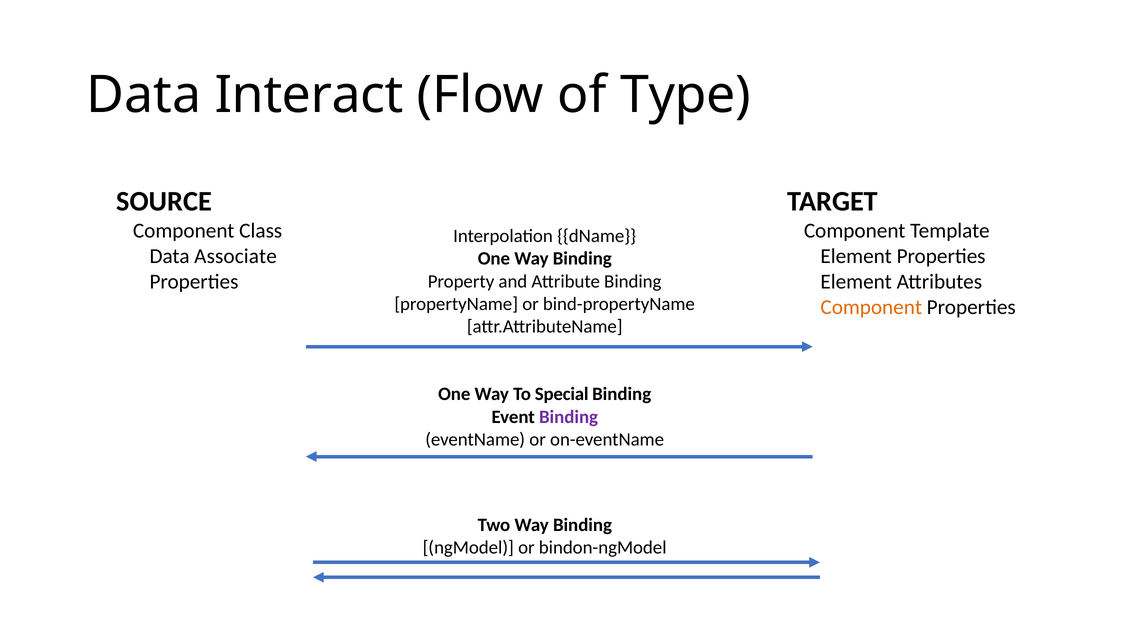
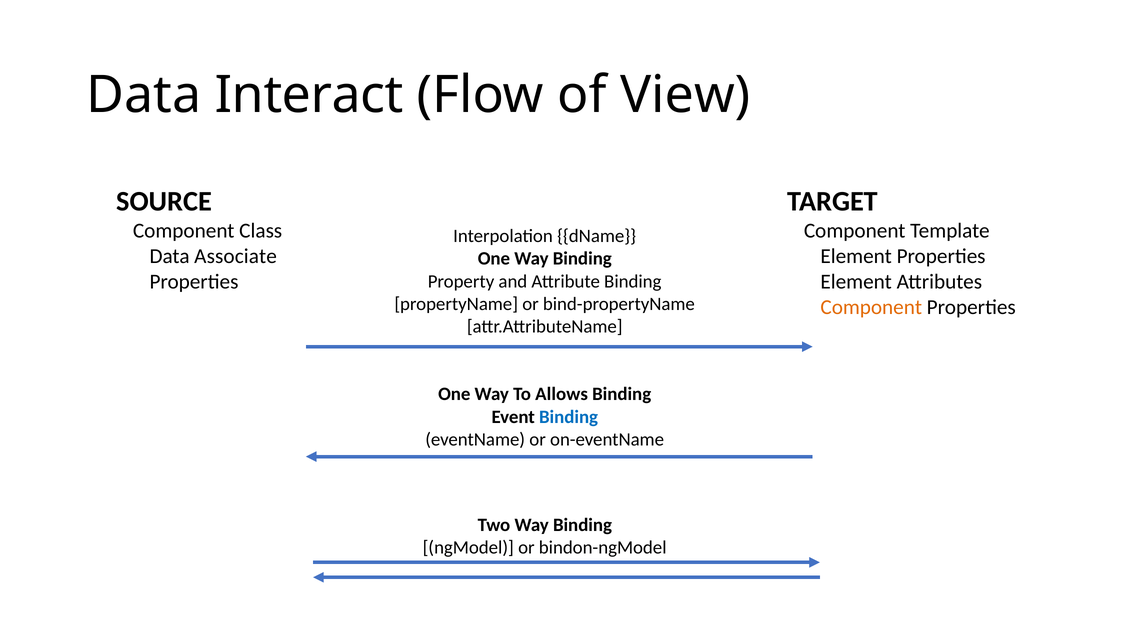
Type: Type -> View (685, 95)
Special: Special -> Allows (562, 394)
Binding colour: purple -> blue (569, 417)
